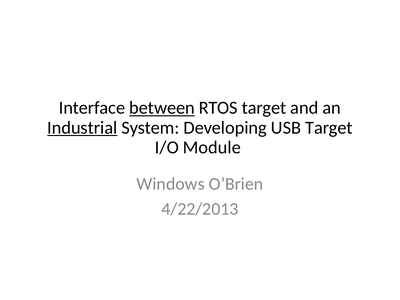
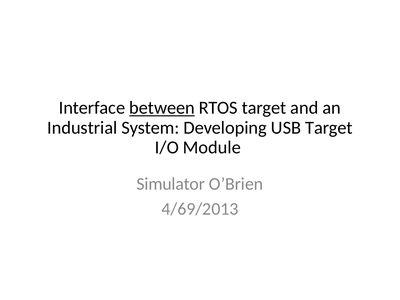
Industrial underline: present -> none (82, 128)
Windows: Windows -> Simulator (171, 184)
4/22/2013: 4/22/2013 -> 4/69/2013 (200, 209)
